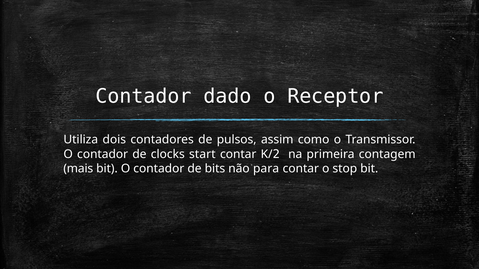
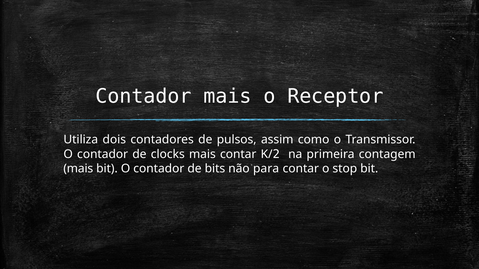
Contador dado: dado -> mais (227, 97)
clocks start: start -> mais (202, 154)
